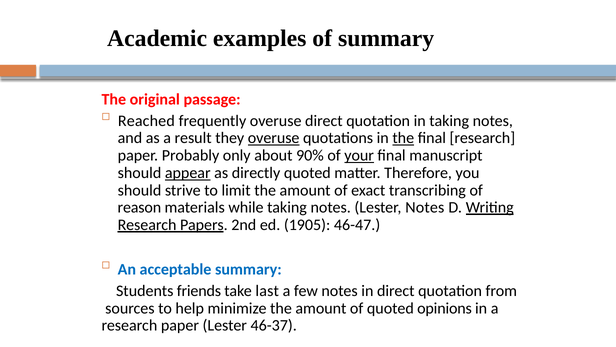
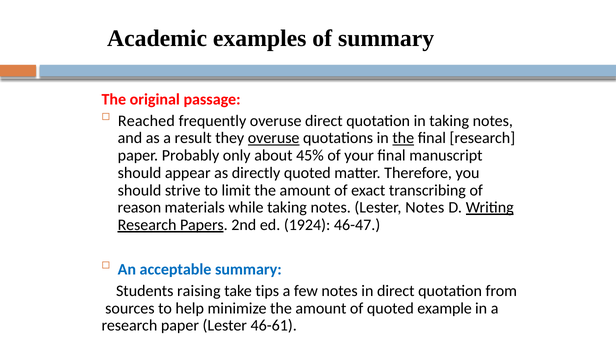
90%: 90% -> 45% (310, 155)
your underline: present -> none (359, 155)
appear underline: present -> none (188, 173)
1905: 1905 -> 1924 (307, 225)
friends: friends -> raising (199, 291)
last: last -> tips (267, 291)
opinions: opinions -> example (445, 308)
46-37: 46-37 -> 46-61 (274, 325)
